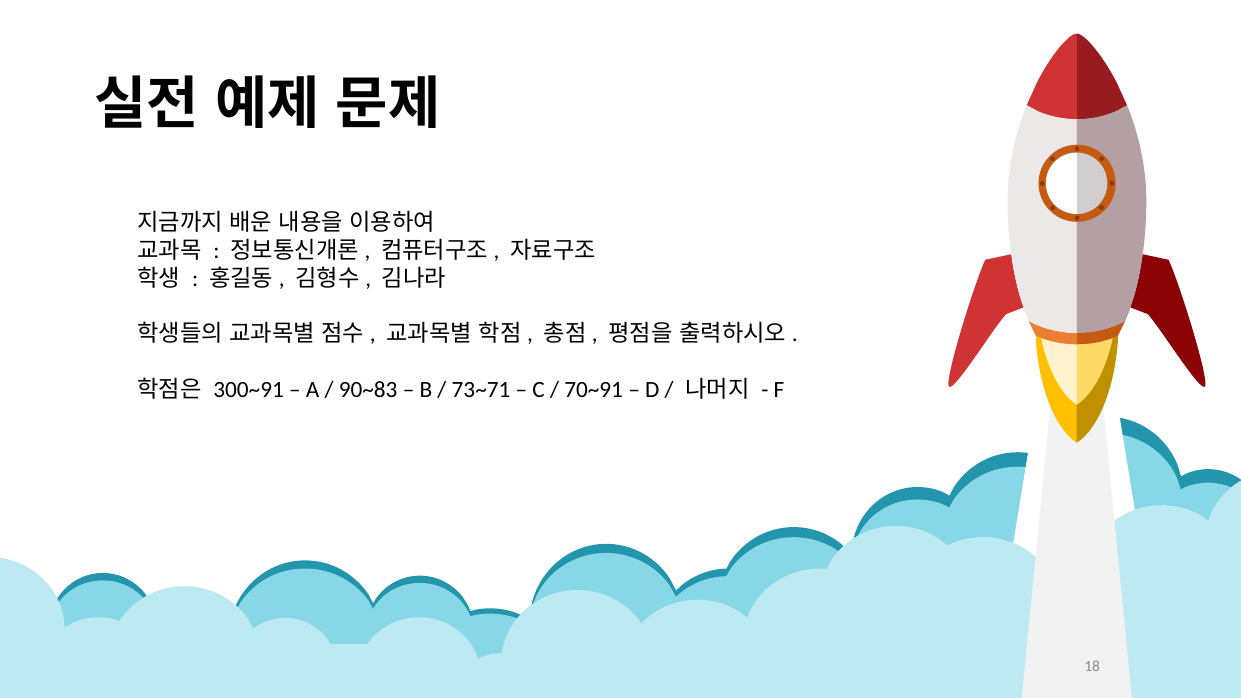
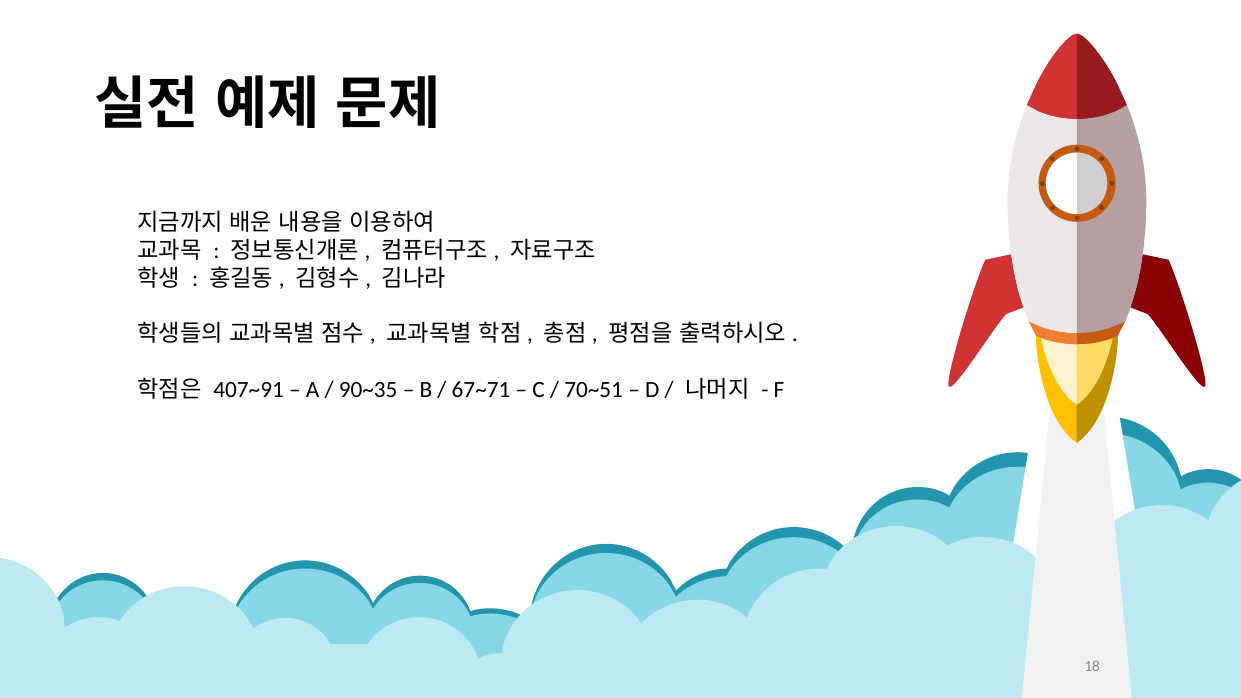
300~91: 300~91 -> 407~91 (249, 390)
90~83: 90~83 -> 90~35 (368, 390)
73~71: 73~71 -> 67~71 (481, 390)
70~91: 70~91 -> 70~51 (594, 390)
